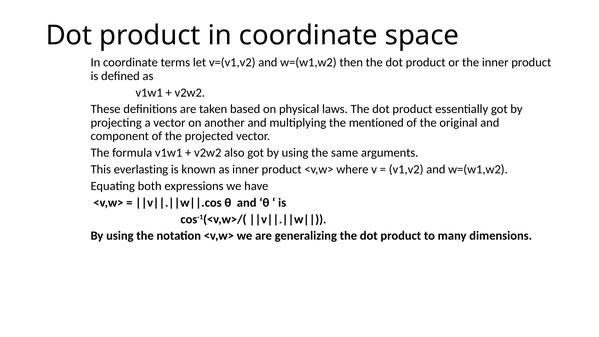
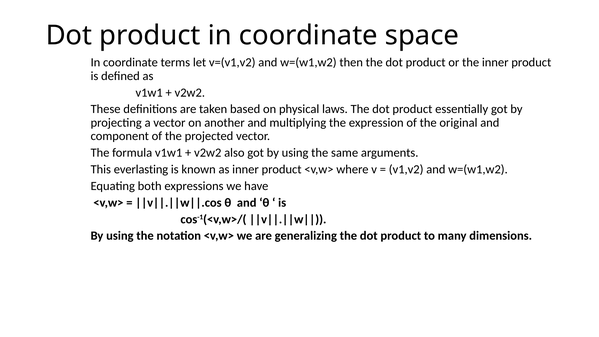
mentioned: mentioned -> expression (376, 123)
